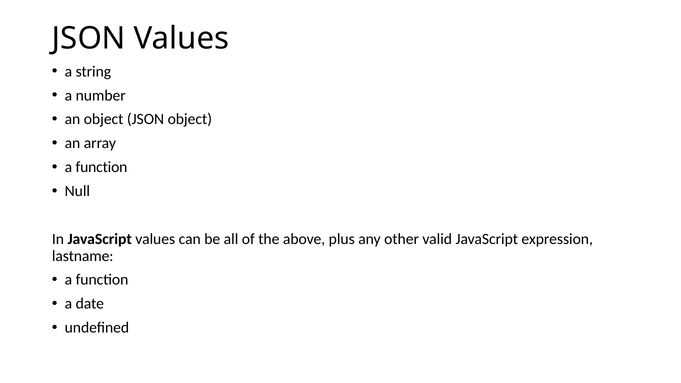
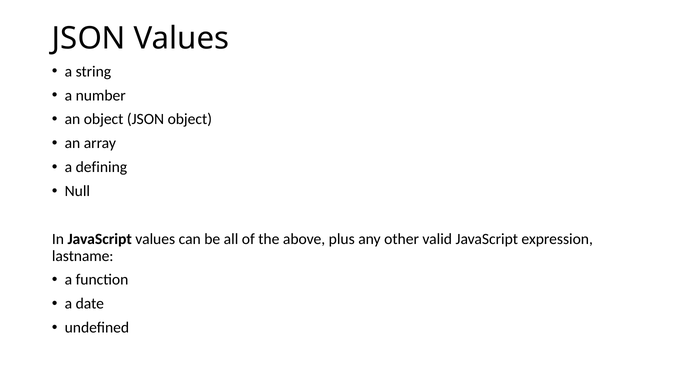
function: function -> defining (101, 167)
